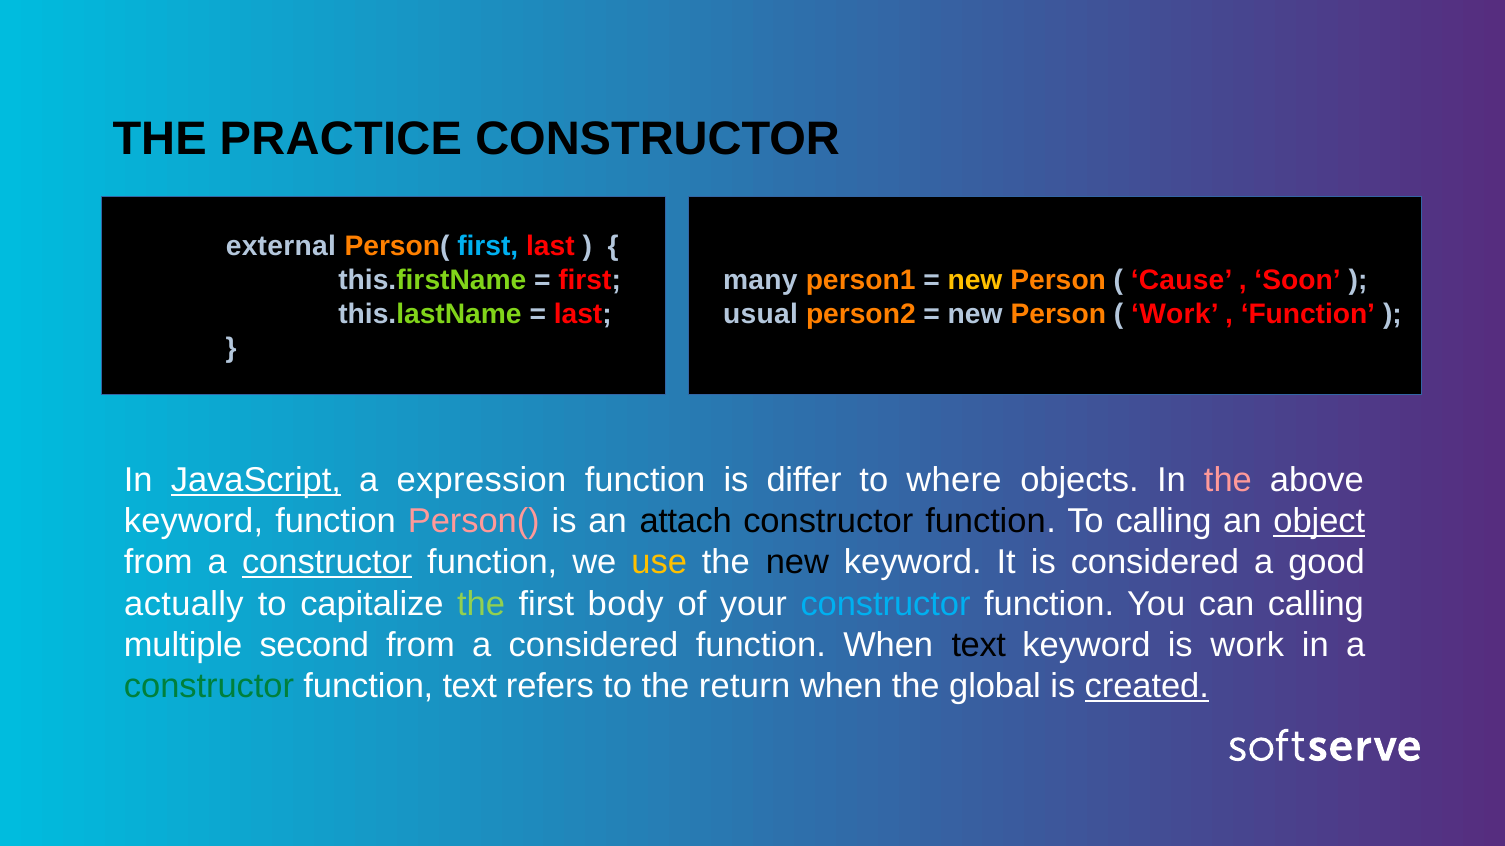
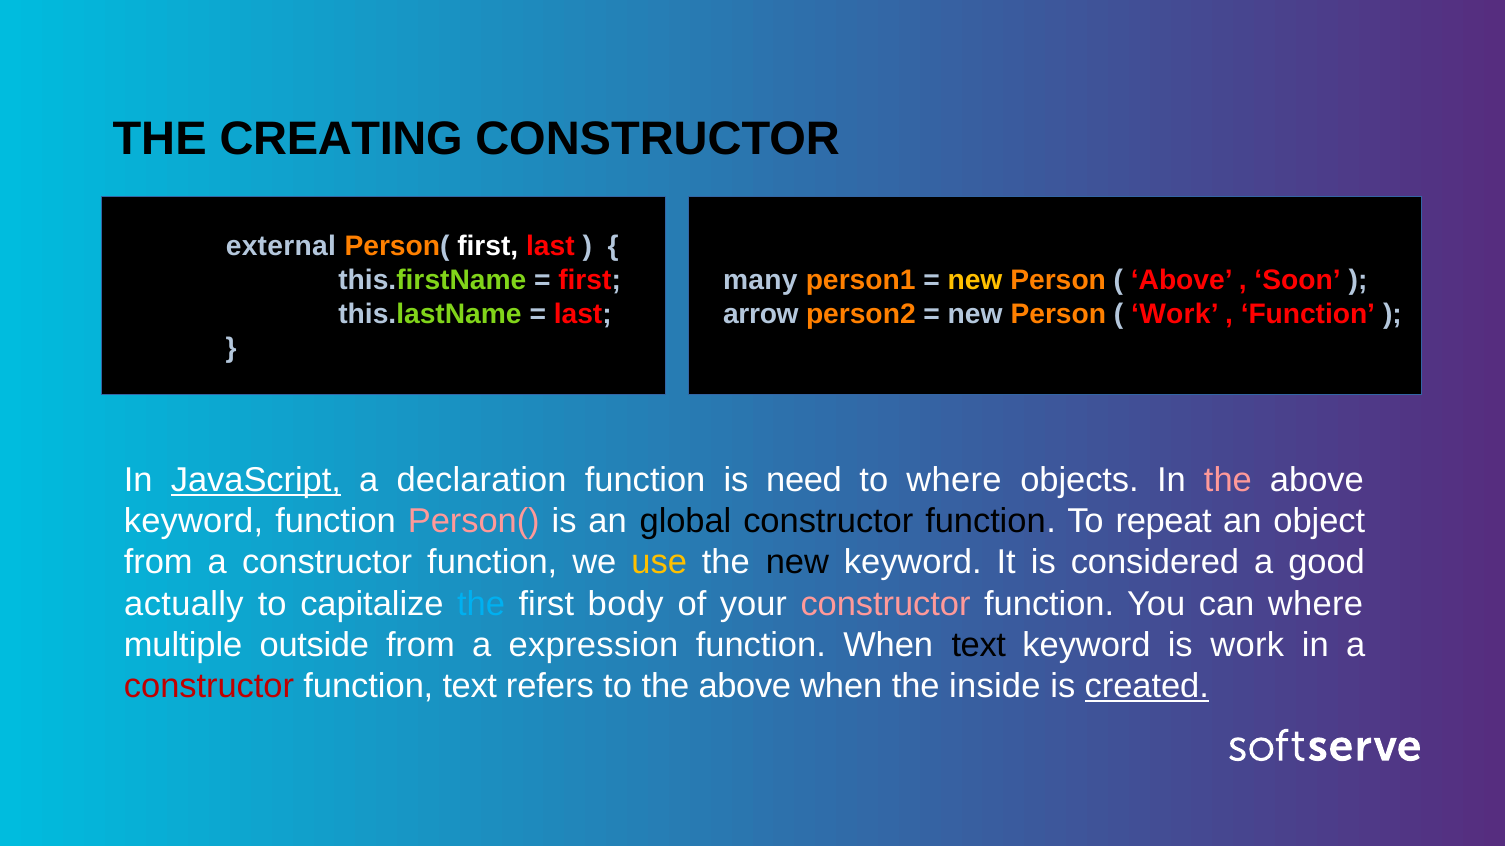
PRACTICE: PRACTICE -> CREATING (341, 139)
first colour: light blue -> white (488, 247)
Cause: Cause -> Above (1182, 281)
usual: usual -> arrow (761, 315)
expression: expression -> declaration (482, 480)
differ: differ -> need (804, 480)
attach: attach -> global (685, 522)
To calling: calling -> repeat (1164, 522)
object underline: present -> none (1319, 522)
constructor underline: present -> none (327, 563)
the colour: light green -> light blue (481, 604)
constructor colour: light blue -> pink (886, 604)
can calling: calling -> where (1316, 604)
second: second -> outside (314, 646)
a considered: considered -> expression (593, 646)
constructor colour: green -> red (209, 687)
to the return: return -> above (745, 687)
global: global -> inside (995, 687)
